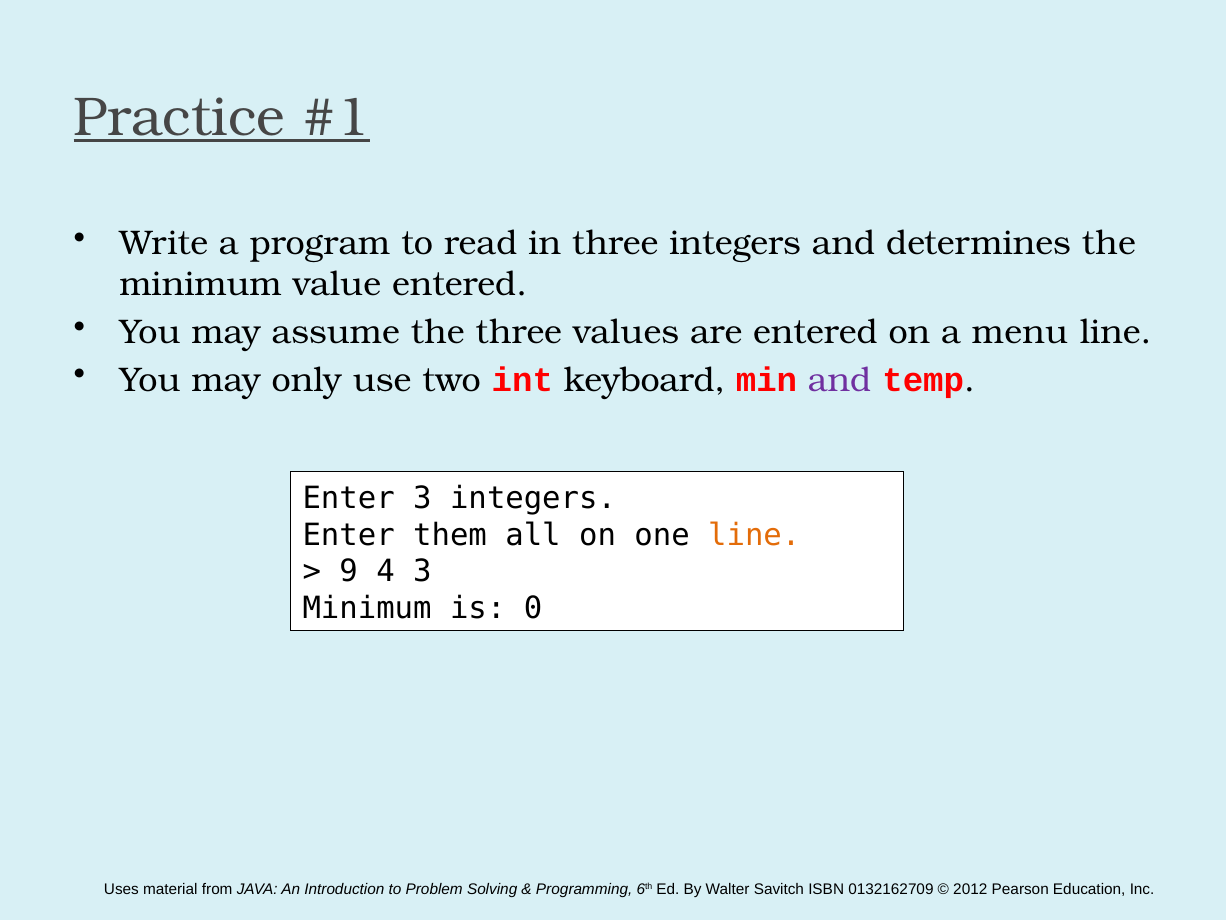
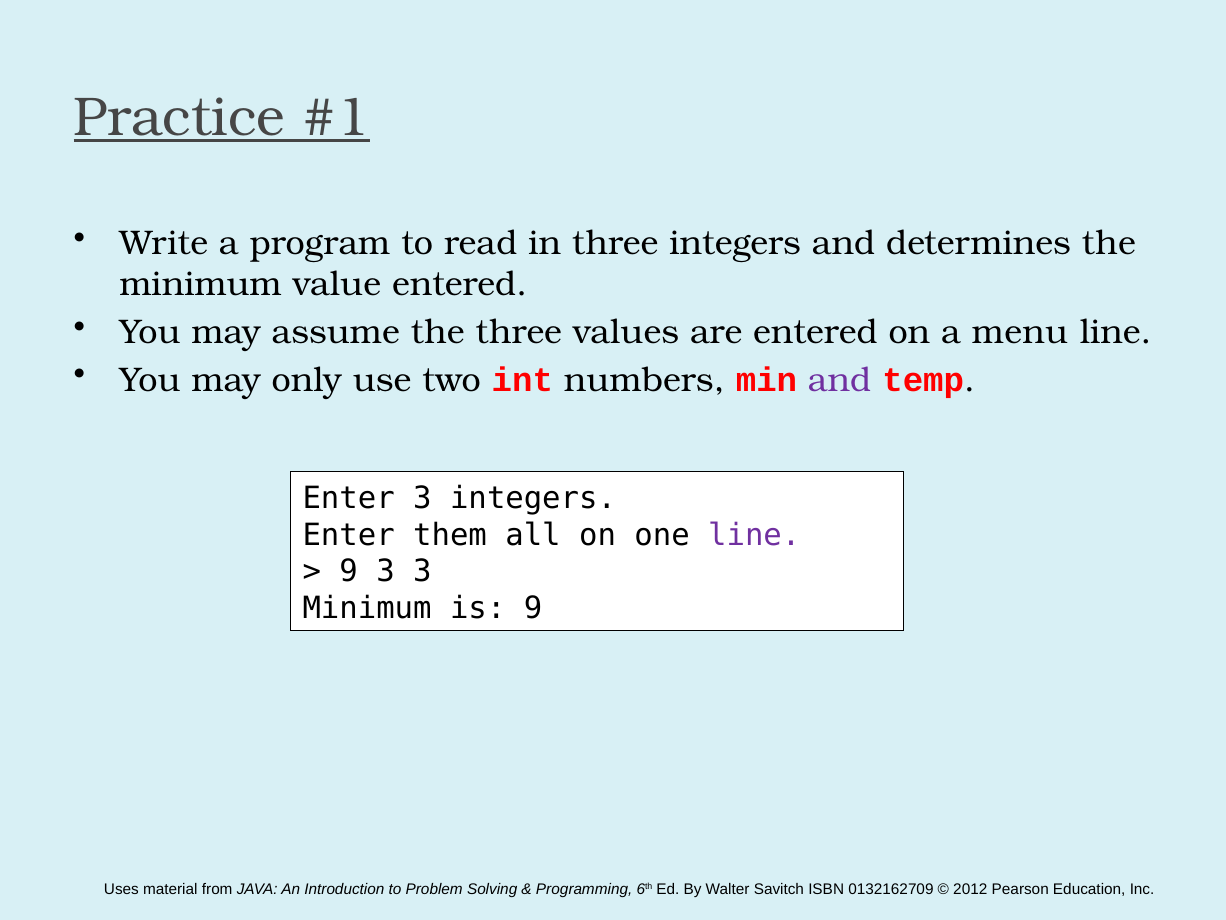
keyboard: keyboard -> numbers (644, 380)
line colour: orange -> purple (754, 535)
9 4: 4 -> 3 (386, 571)
is 0: 0 -> 9 (533, 608)
